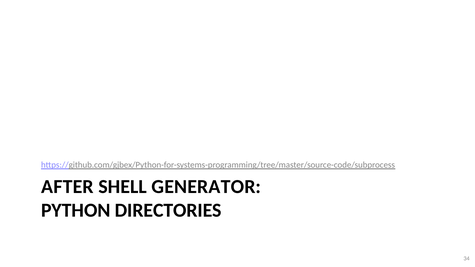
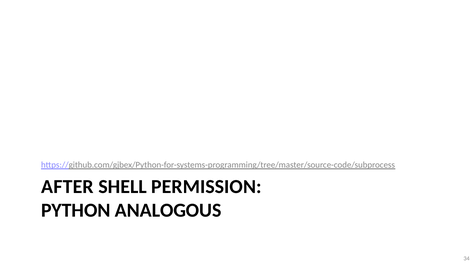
GENERATOR: GENERATOR -> PERMISSION (206, 187)
DIRECTORIES: DIRECTORIES -> ANALOGOUS (168, 210)
